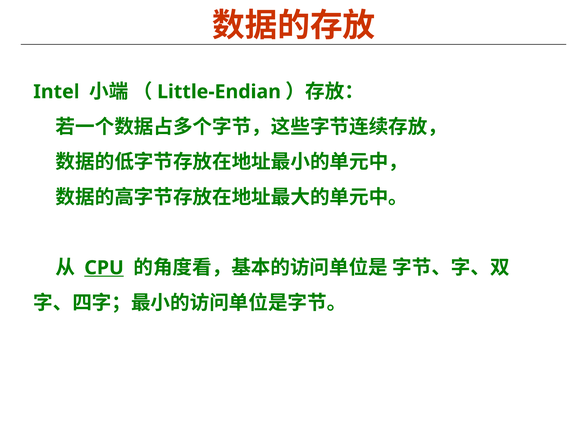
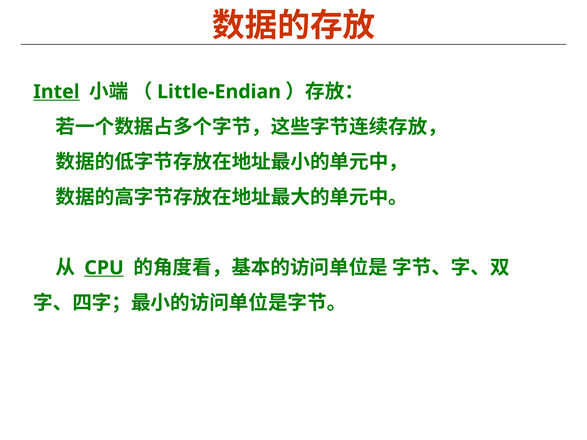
Intel underline: none -> present (56, 92)
